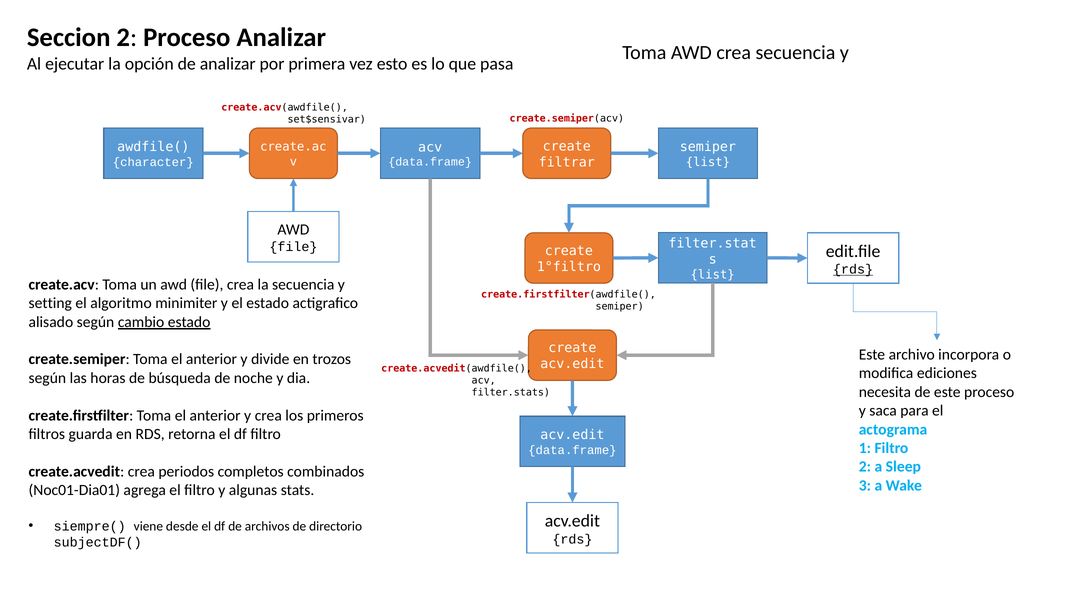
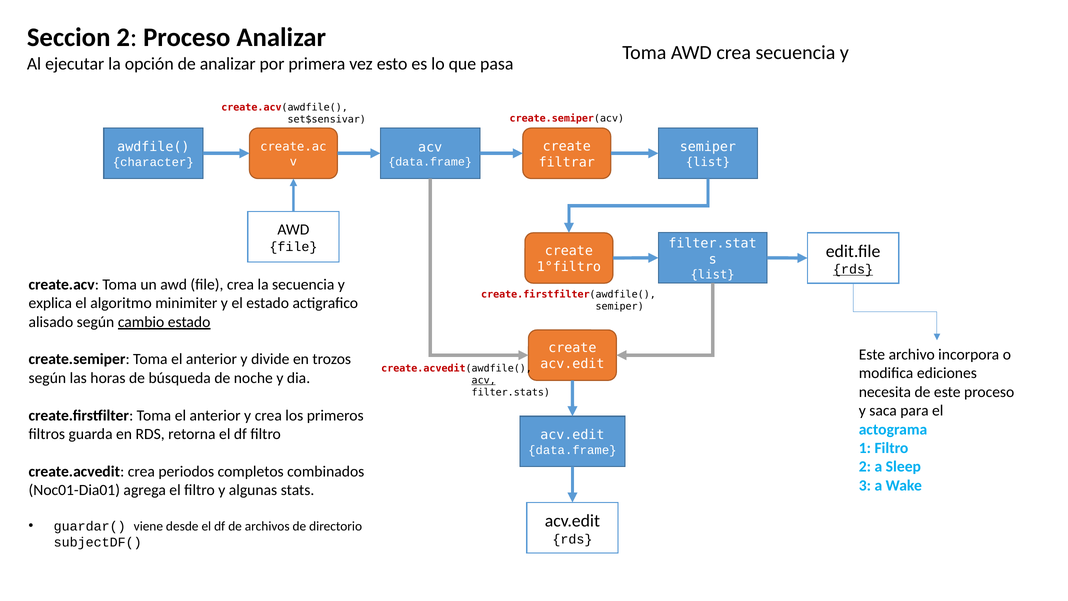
setting: setting -> explica (50, 303)
acv underline: none -> present (484, 380)
siempre(: siempre( -> guardar( (90, 526)
